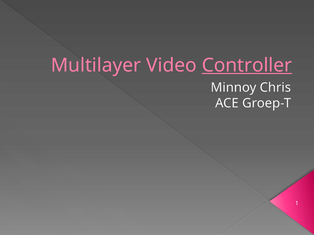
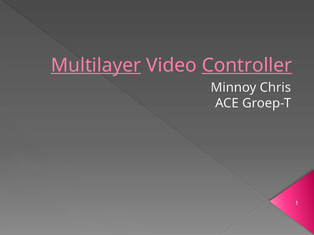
Multilayer underline: none -> present (96, 65)
